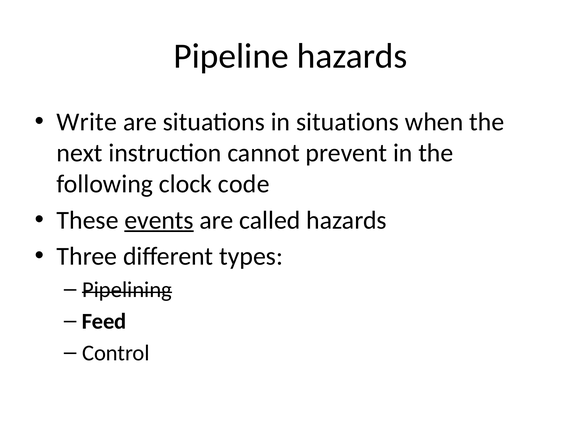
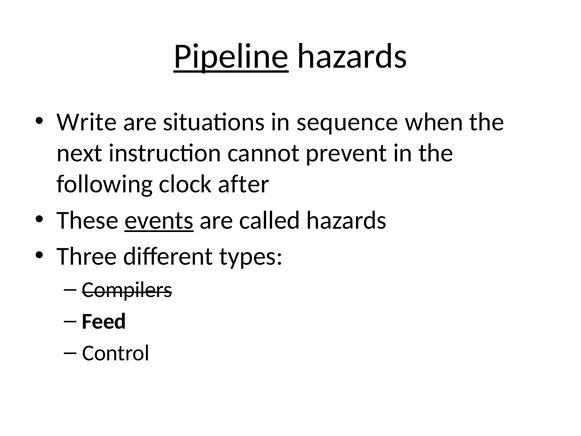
Pipeline underline: none -> present (231, 56)
in situations: situations -> sequence (347, 122)
code: code -> after (244, 184)
Pipelining: Pipelining -> Compilers (127, 290)
